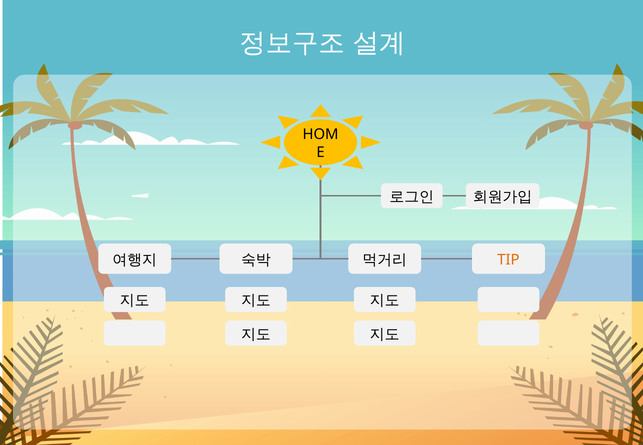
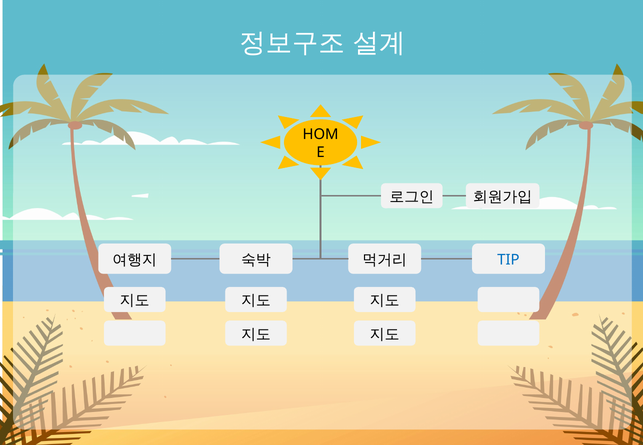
TIP colour: orange -> blue (508, 260)
